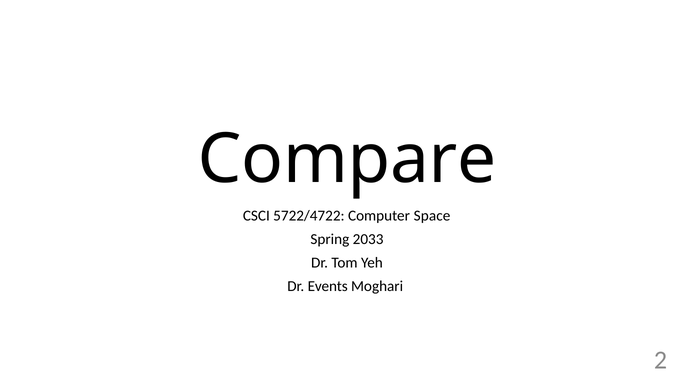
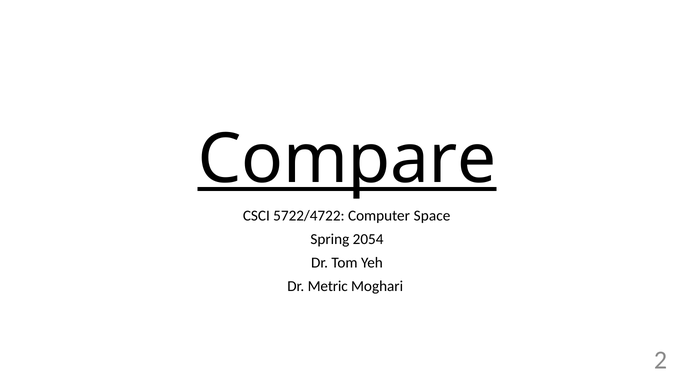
Compare underline: none -> present (347, 159)
2033: 2033 -> 2054 (368, 239)
Events: Events -> Metric (328, 287)
